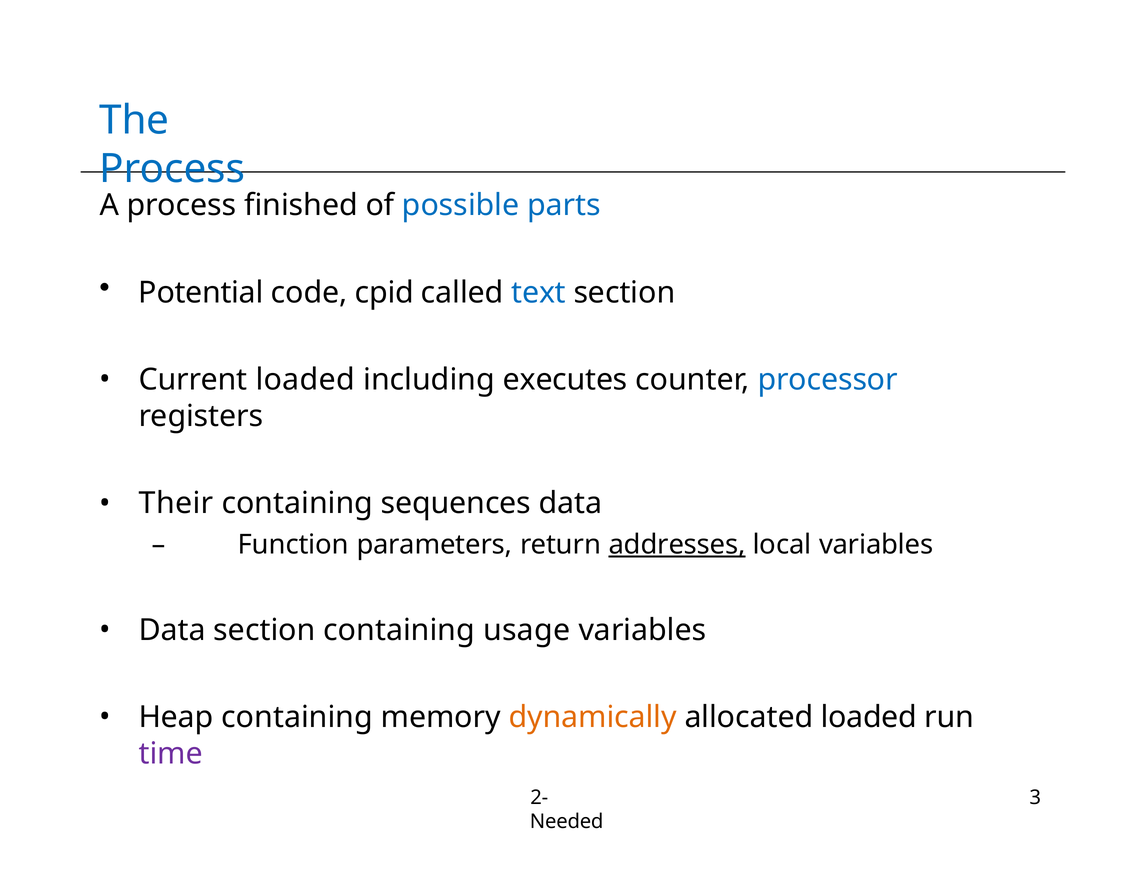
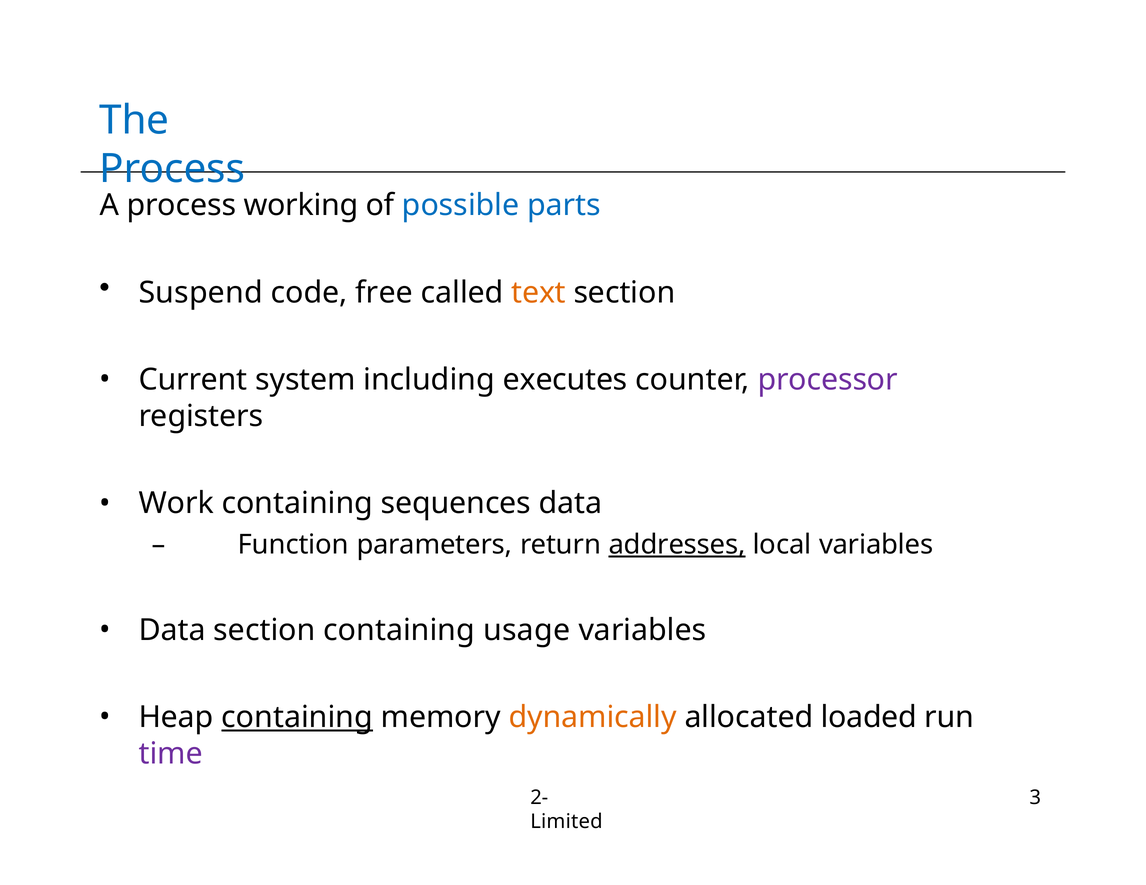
finished: finished -> working (301, 206)
Potential: Potential -> Suspend (201, 293)
cpid: cpid -> free (384, 293)
text colour: blue -> orange (539, 293)
Current loaded: loaded -> system (305, 380)
processor colour: blue -> purple (828, 380)
Their: Their -> Work (176, 504)
containing underline: none -> present (297, 718)
Needed: Needed -> Limited (566, 822)
